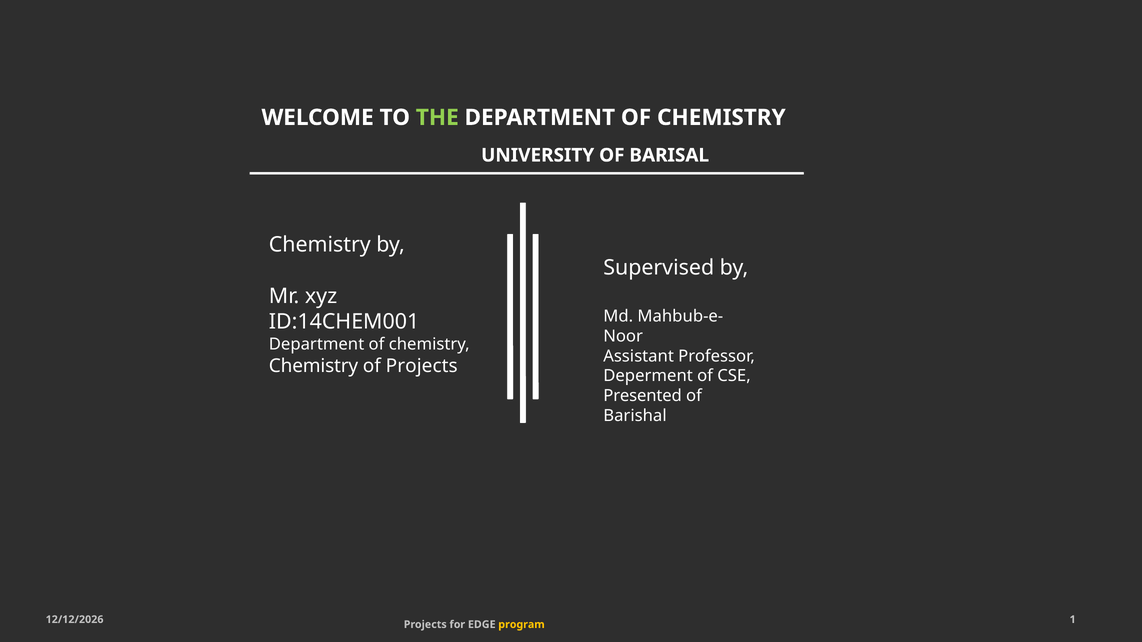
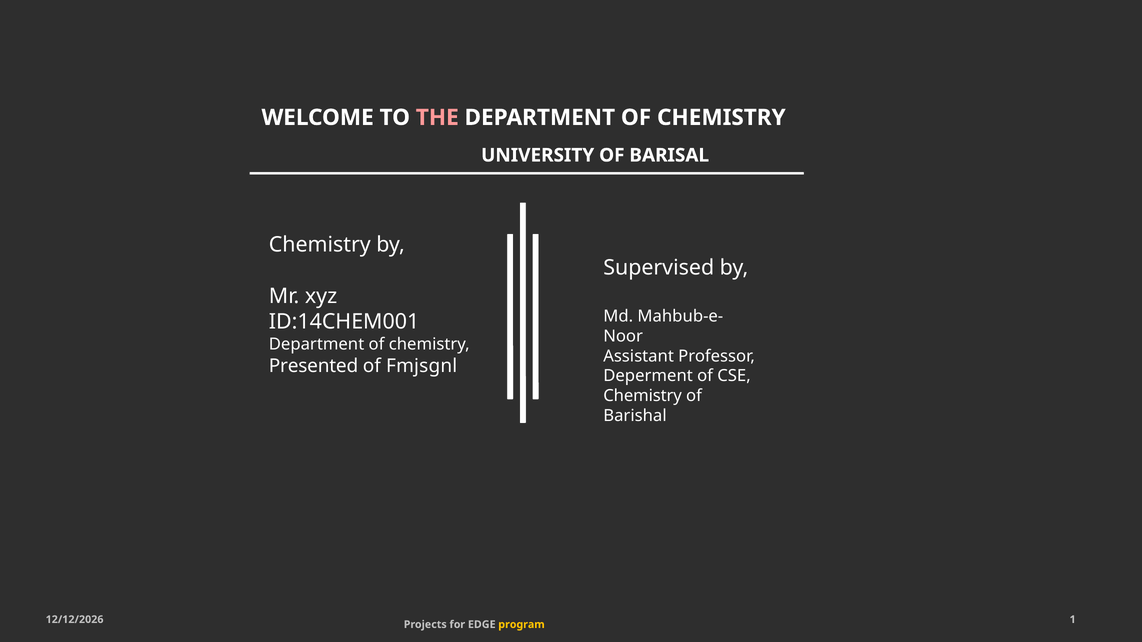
THE colour: light green -> pink (437, 118)
Chemistry: Chemistry -> Presented (314, 366)
of Projects: Projects -> Fmjsgnl (422, 366)
Presented: Presented -> Chemistry (643, 396)
